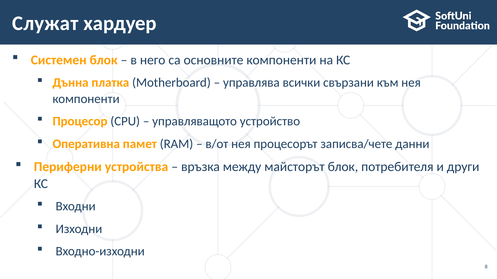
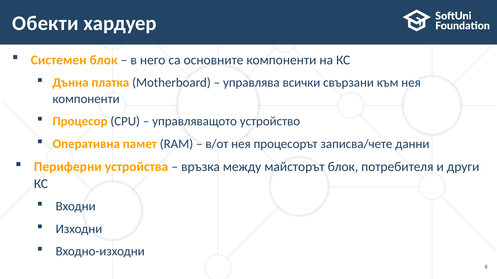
Служат: Служат -> Обекти (45, 24)
